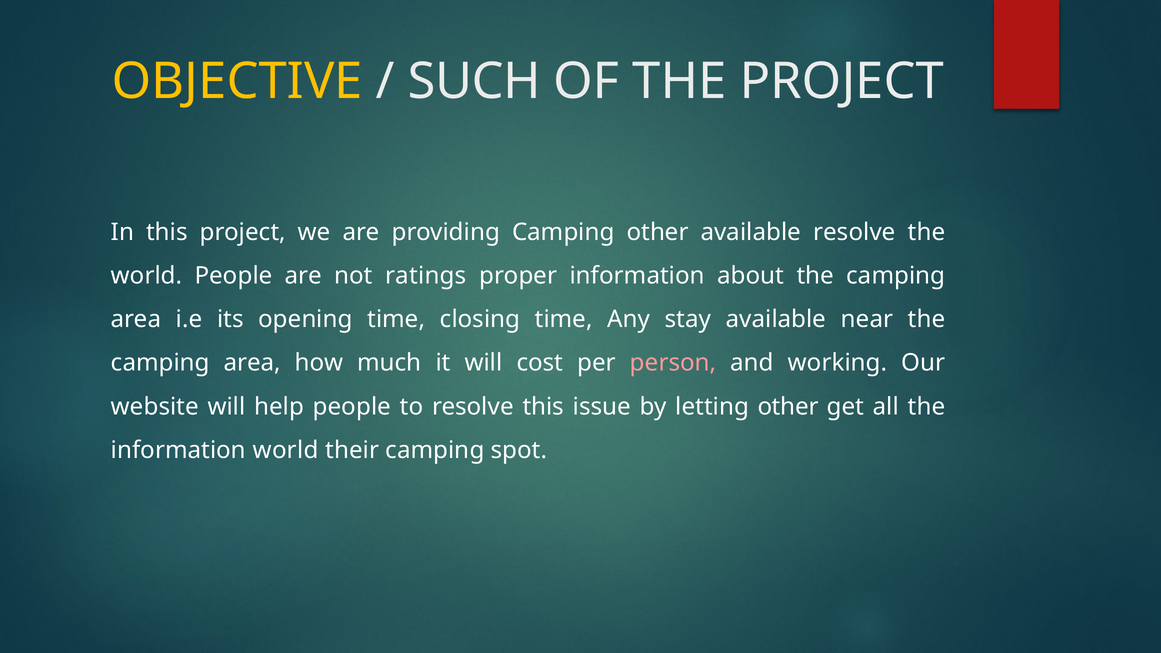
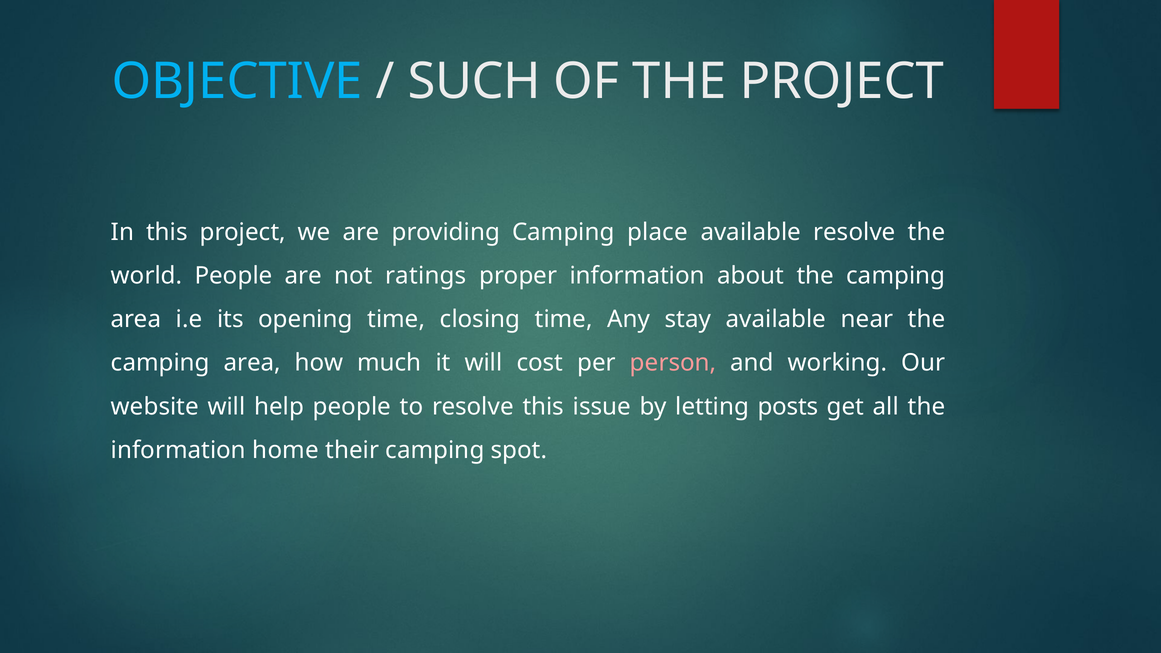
OBJECTIVE colour: yellow -> light blue (237, 82)
Camping other: other -> place (658, 232)
letting other: other -> posts (788, 407)
information world: world -> home (286, 450)
